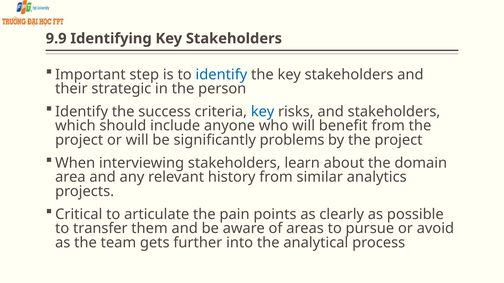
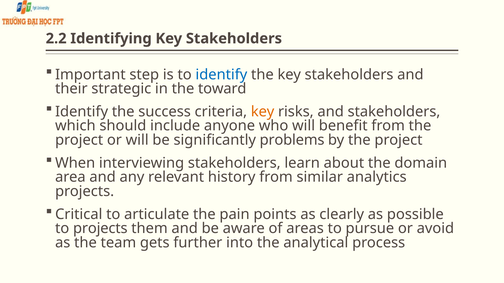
9.9: 9.9 -> 2.2 (56, 39)
person: person -> toward (222, 89)
key colour: blue -> orange (263, 112)
to transfer: transfer -> projects (100, 229)
